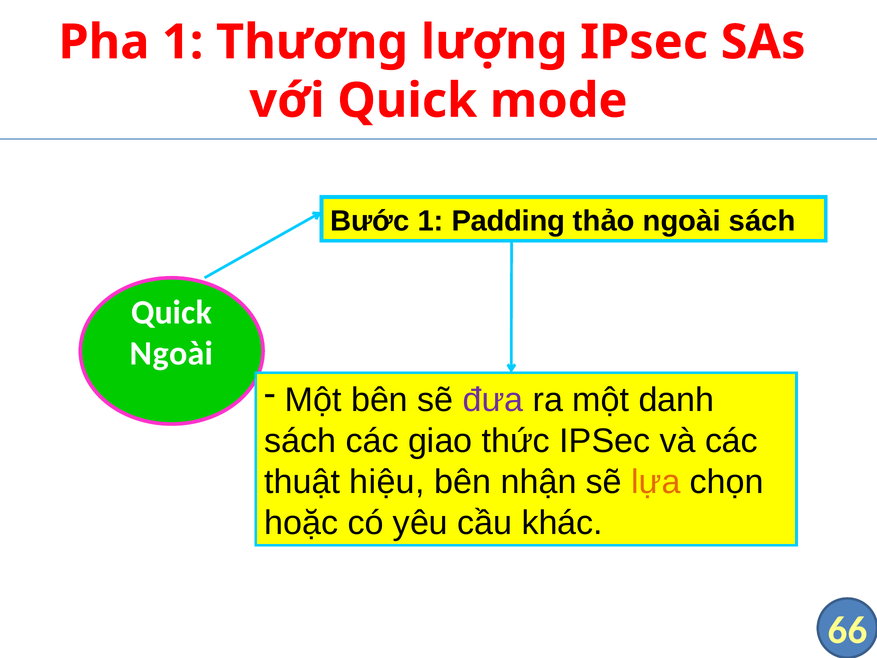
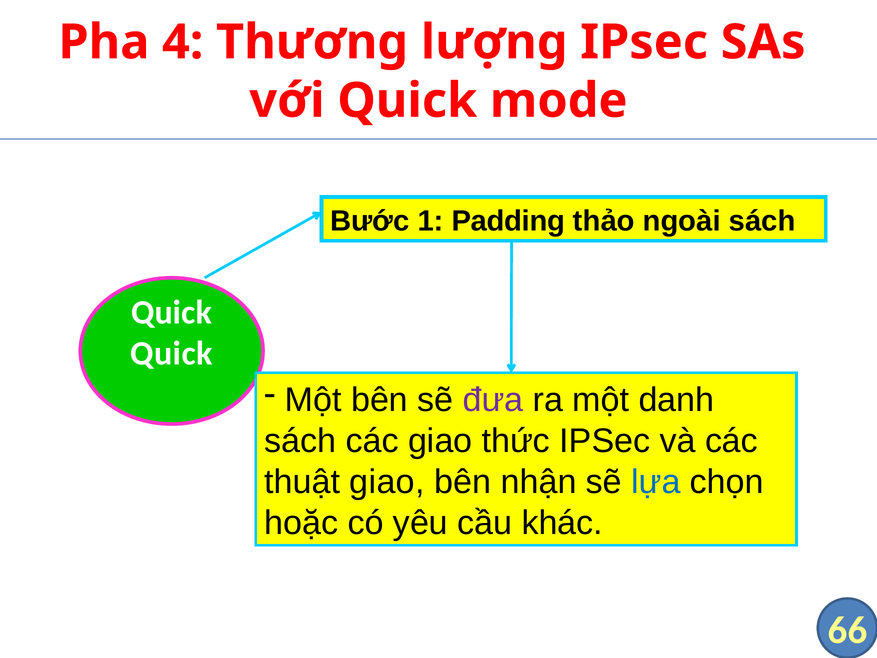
Pha 1: 1 -> 4 (183, 42)
Ngoài: Ngoài -> Quick (171, 353)
thuật hiệu: hiệu -> giao (387, 482)
lựa colour: orange -> blue (656, 482)
